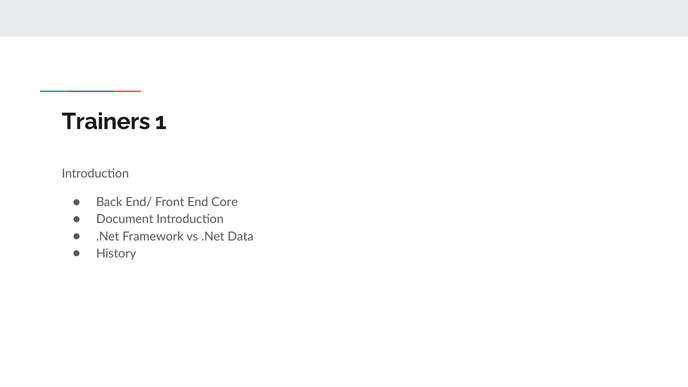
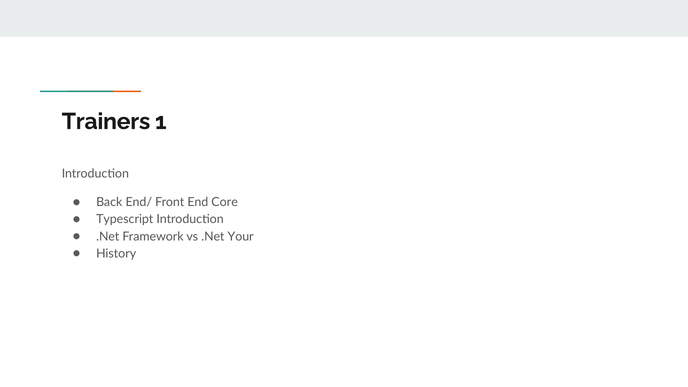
Document: Document -> Typescript (125, 219)
Data: Data -> Your (241, 236)
